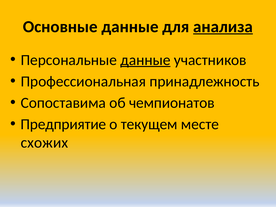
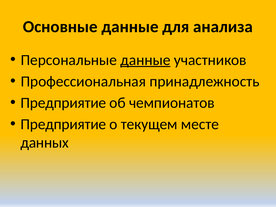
анализа underline: present -> none (223, 27)
Сопоставима: Сопоставима -> Предприятие (63, 103)
схожих: схожих -> данных (45, 143)
